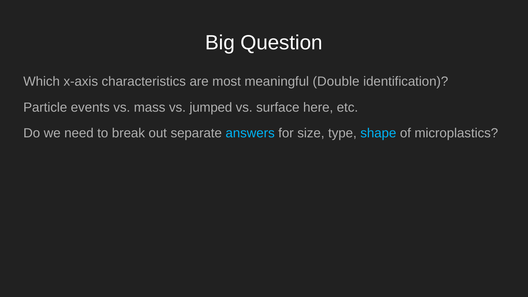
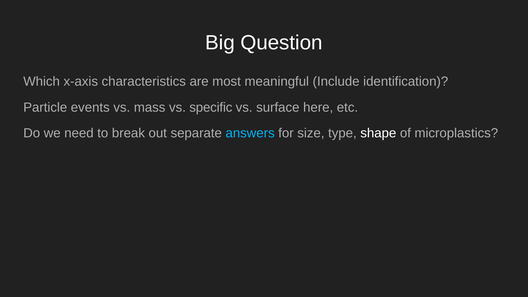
Double: Double -> Include (336, 82)
jumped: jumped -> specific (211, 107)
shape colour: light blue -> white (378, 133)
